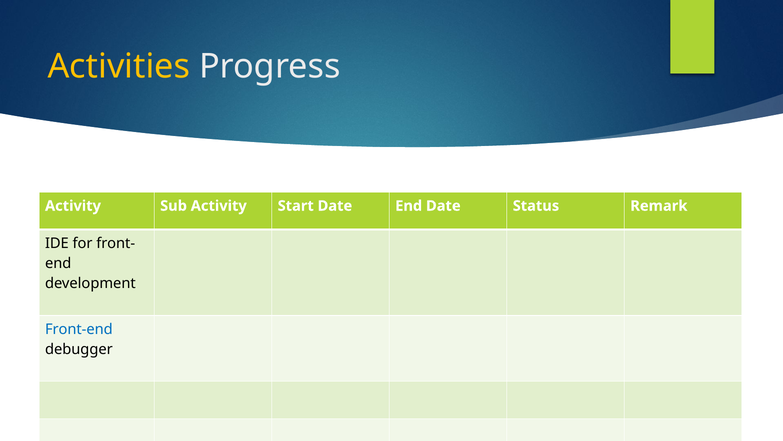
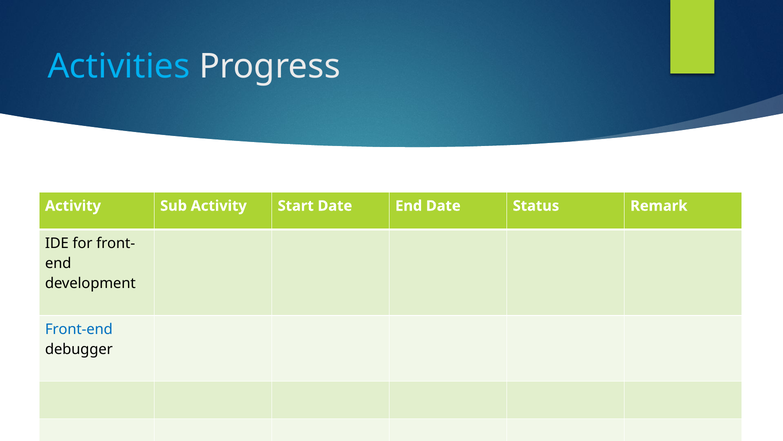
Activities colour: yellow -> light blue (119, 66)
